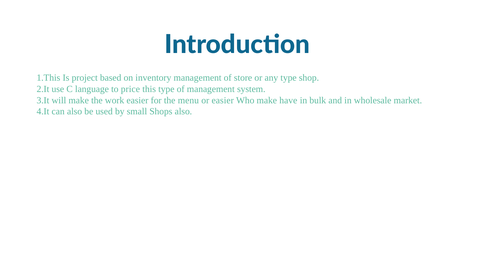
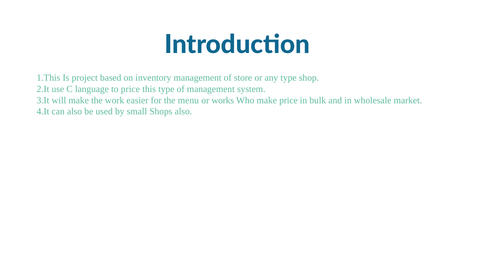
or easier: easier -> works (223, 100)
make have: have -> price (288, 100)
